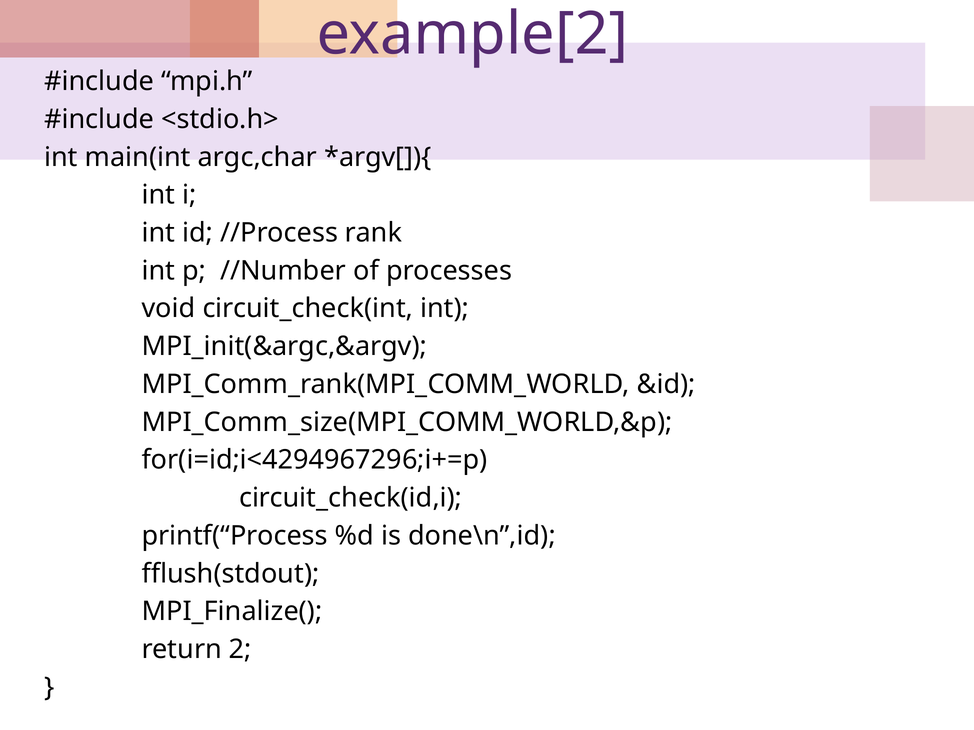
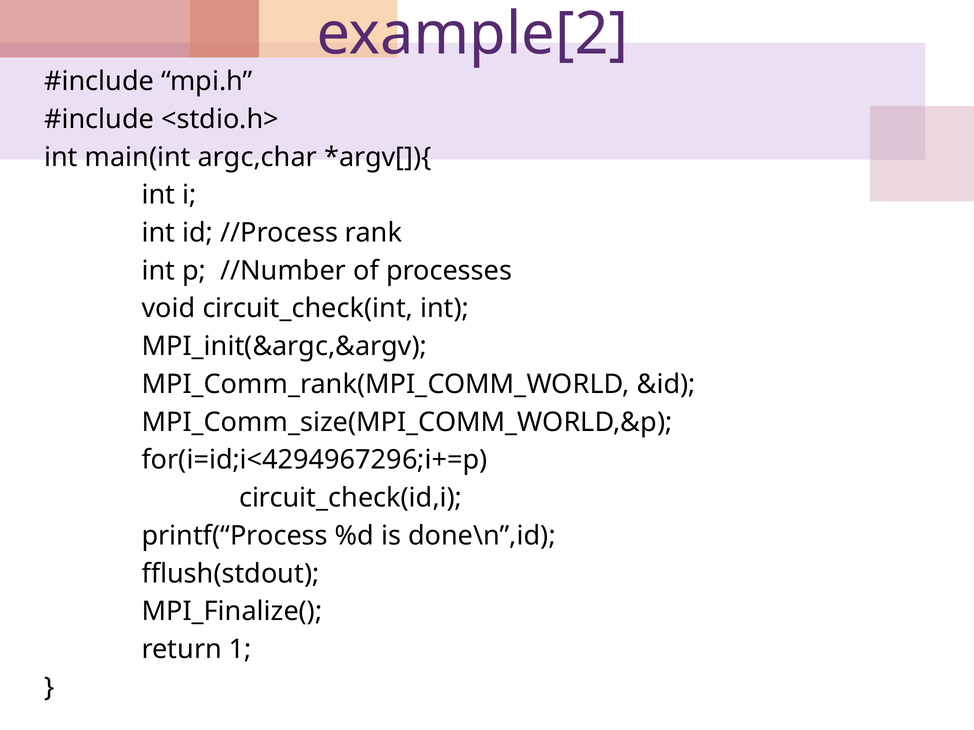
2: 2 -> 1 (240, 650)
